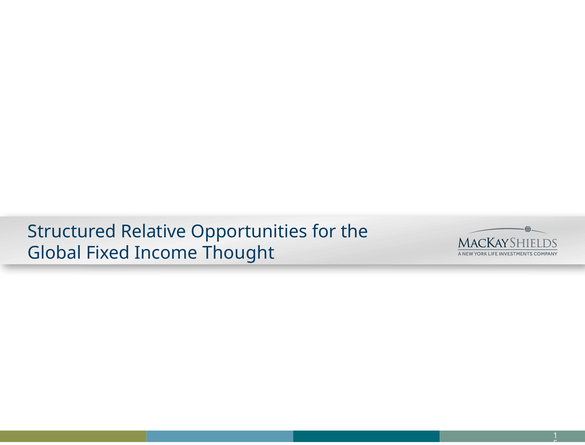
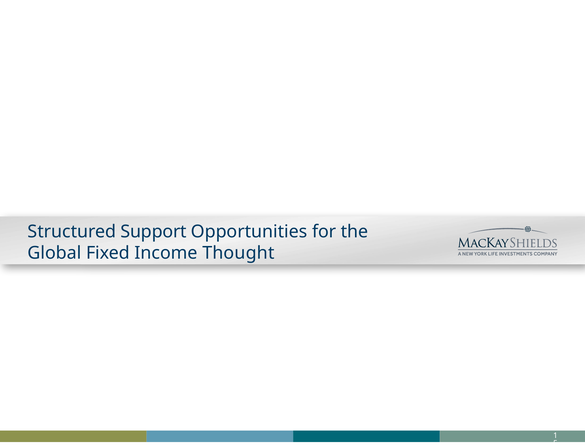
Relative: Relative -> Support (154, 232)
